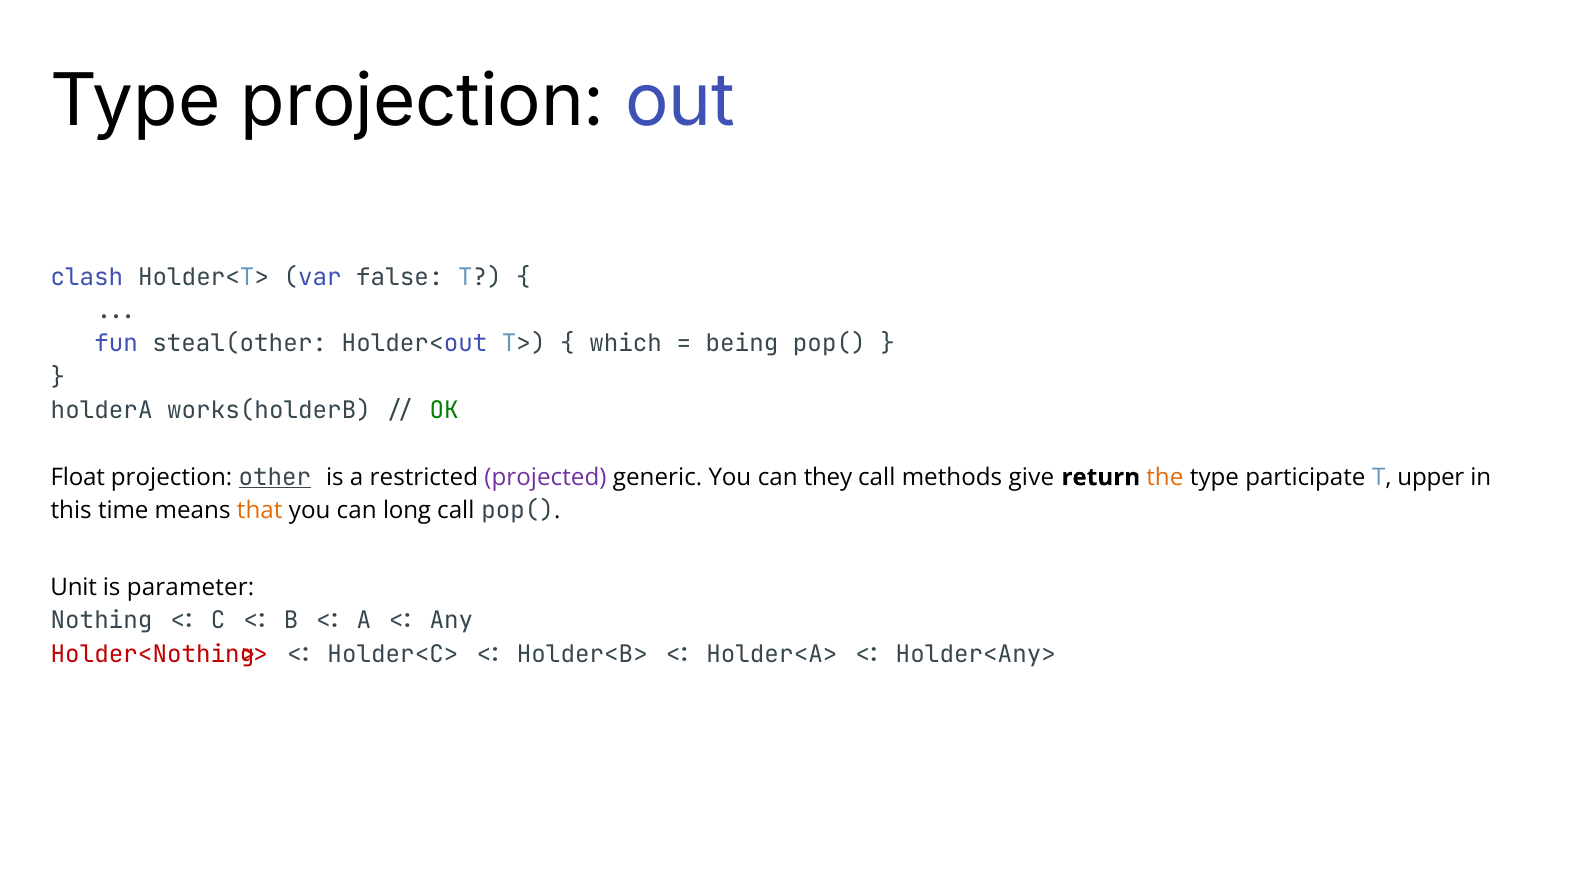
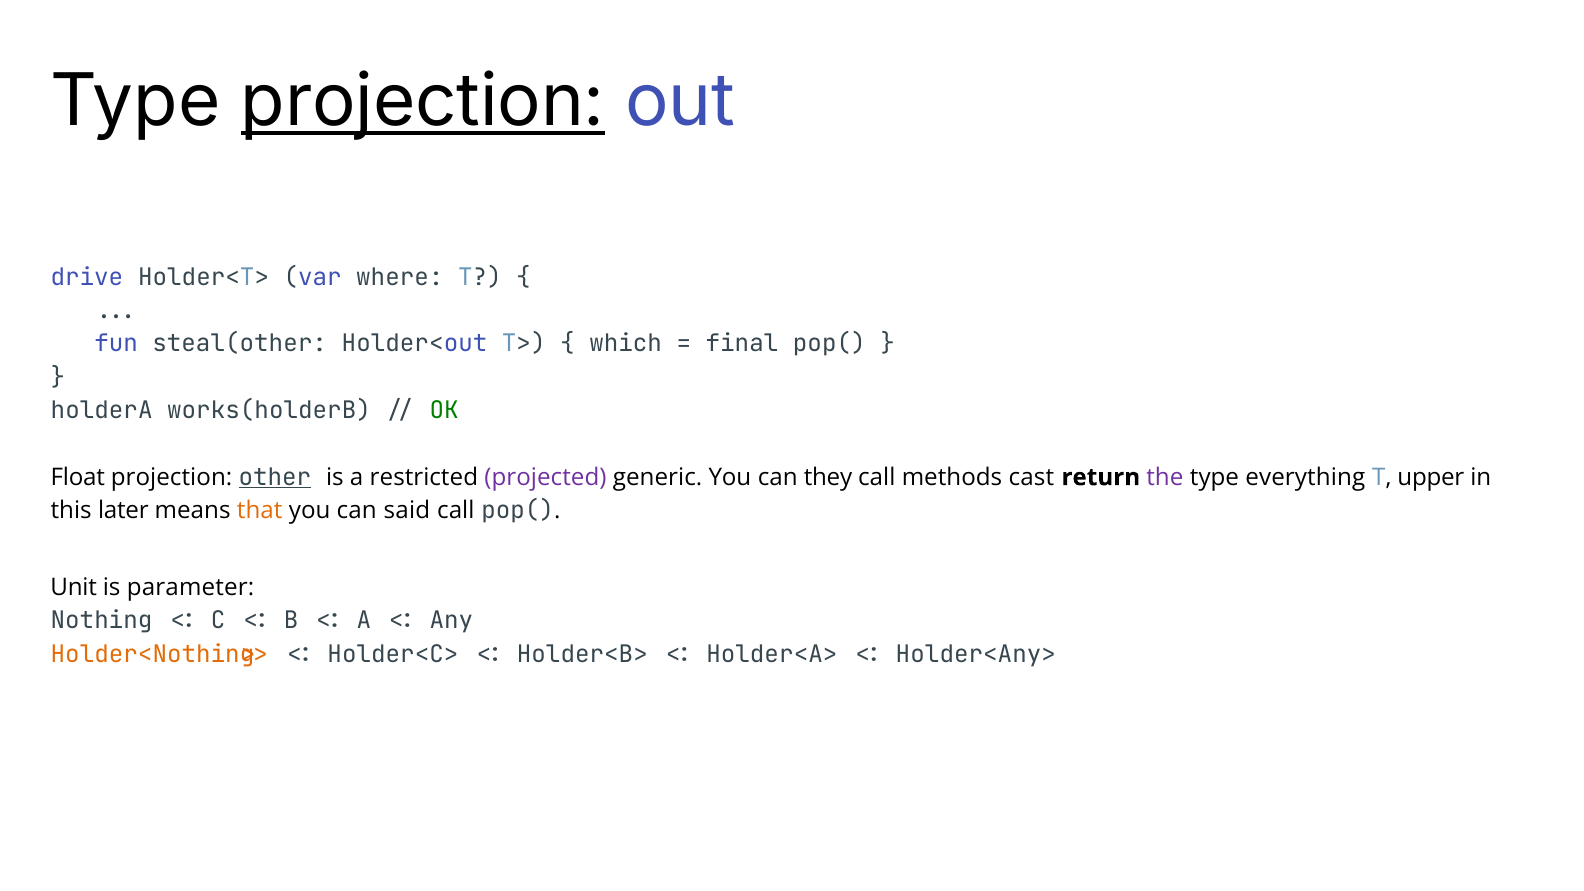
projection underline: none -> present (423, 102)
clash: clash -> drive (87, 277)
false: false -> where (400, 277)
being.pop(: being.pop( -> final.pop( (786, 344)
give: give -> cast (1031, 477)
the colour: orange -> purple (1165, 477)
participate: participate -> everything (1305, 477)
time: time -> later (123, 511)
long: long -> said (407, 511)
Holder<Nothing> colour: red -> orange (160, 654)
